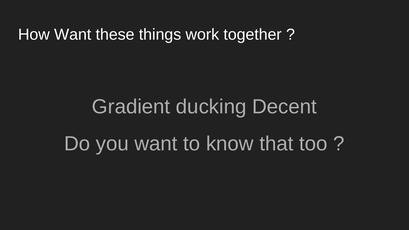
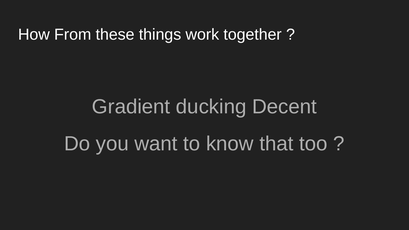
How Want: Want -> From (73, 35)
